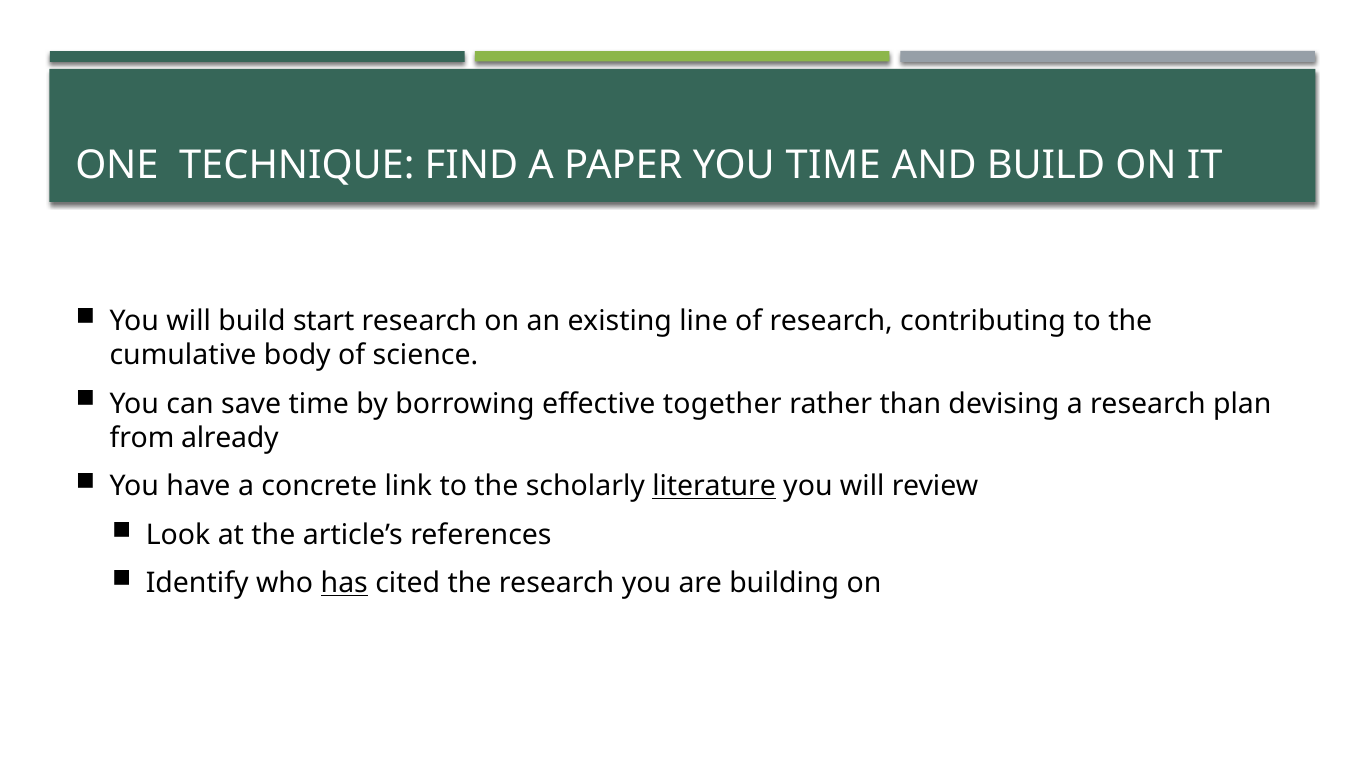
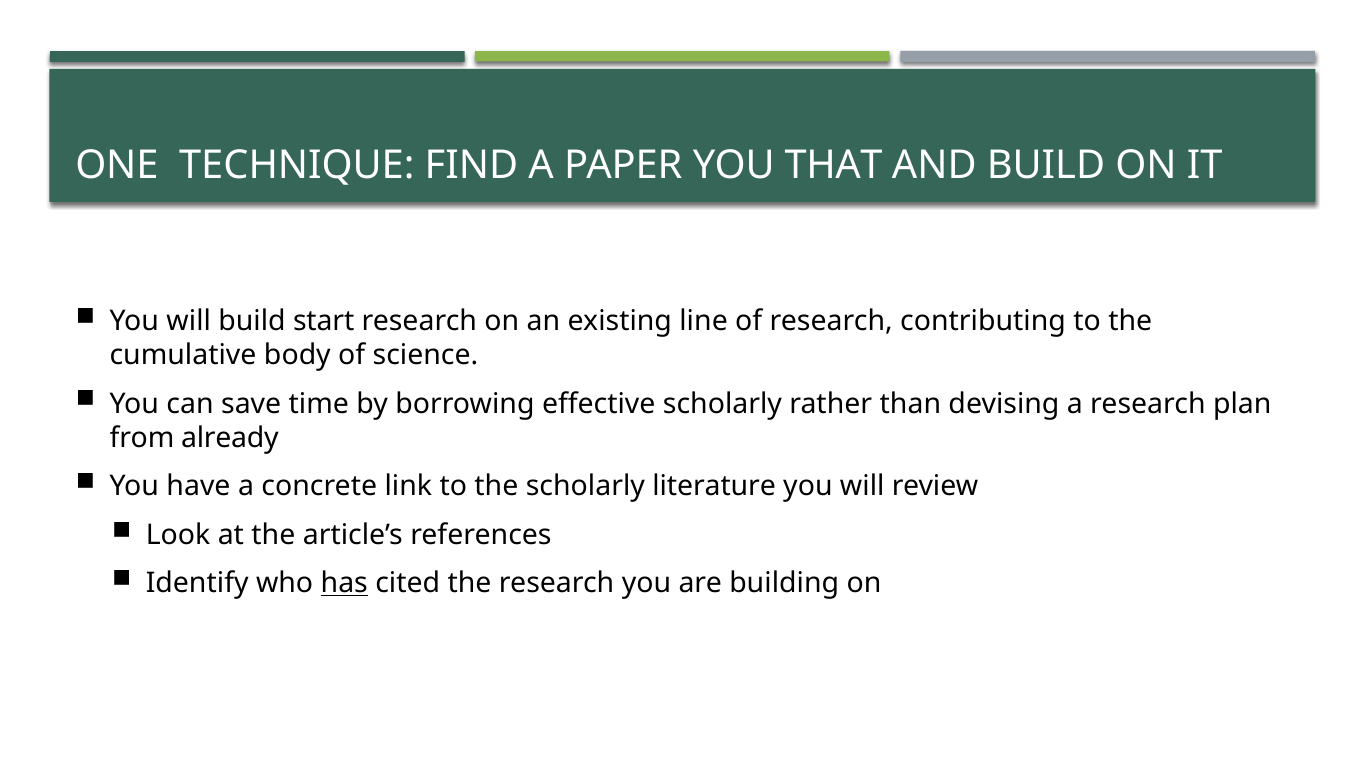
YOU TIME: TIME -> THAT (834, 166)
effective together: together -> scholarly (722, 404)
literature underline: present -> none (714, 486)
